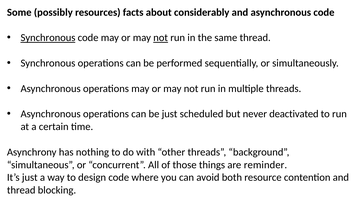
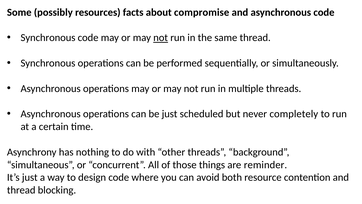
considerably: considerably -> compromise (202, 12)
Synchronous underline: present -> none (48, 38)
deactivated: deactivated -> completely (294, 114)
